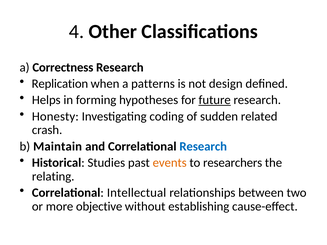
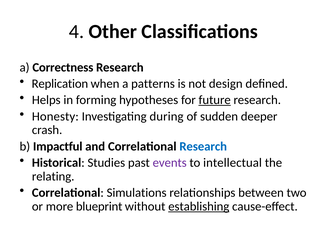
coding: coding -> during (167, 116)
related: related -> deeper (259, 116)
Maintain: Maintain -> Impactful (58, 147)
events colour: orange -> purple (170, 163)
researchers: researchers -> intellectual (233, 163)
Intellectual: Intellectual -> Simulations (137, 193)
objective: objective -> blueprint (99, 207)
establishing underline: none -> present (199, 207)
